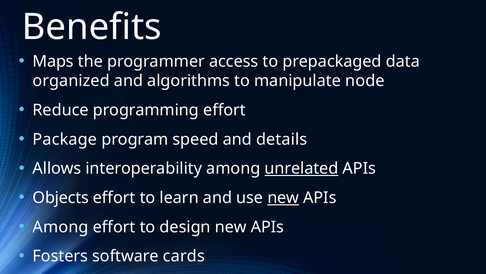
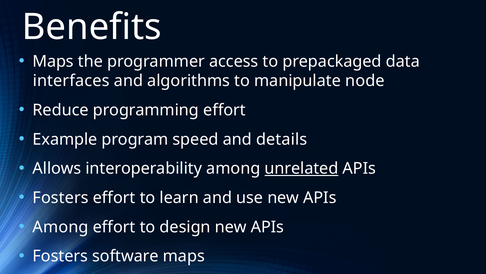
organized: organized -> interfaces (71, 81)
Package: Package -> Example (65, 139)
Objects: Objects -> Fosters (61, 197)
new underline: present -> none (283, 197)
software cards: cards -> maps (184, 256)
